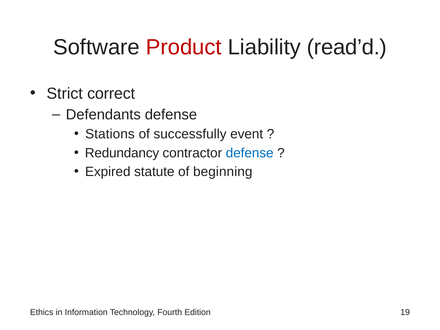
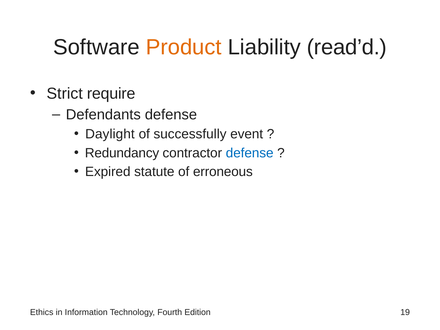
Product colour: red -> orange (184, 47)
correct: correct -> require (111, 94)
Stations: Stations -> Daylight (110, 134)
beginning: beginning -> erroneous (223, 172)
